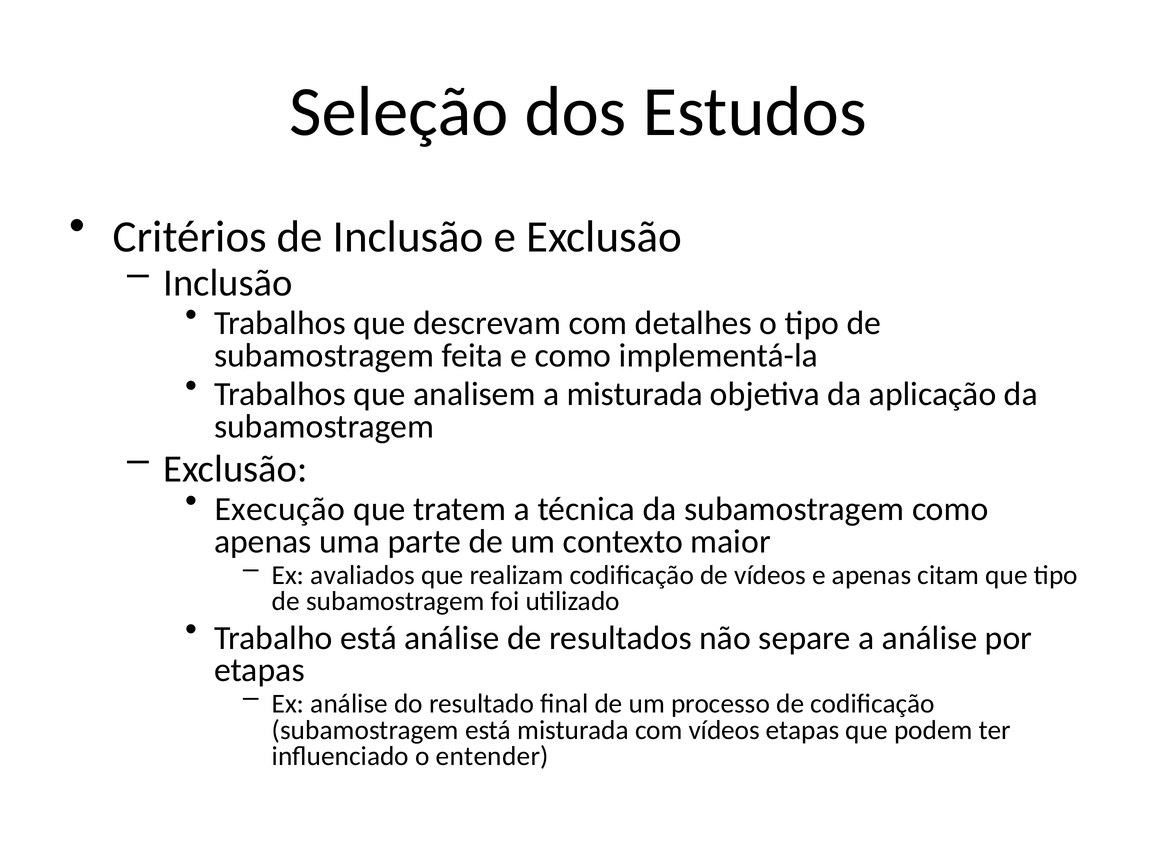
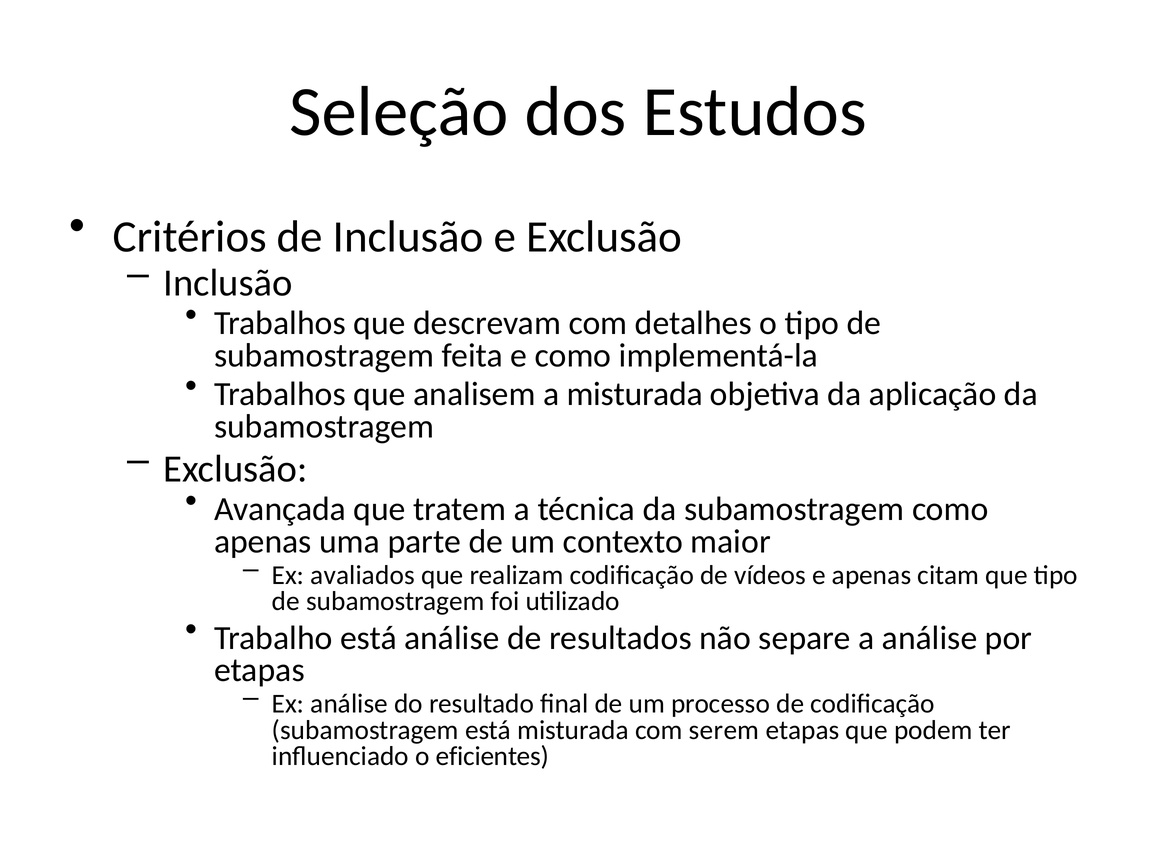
Execução: Execução -> Avançada (280, 509)
com vídeos: vídeos -> serem (724, 730)
entender: entender -> eficientes (492, 756)
